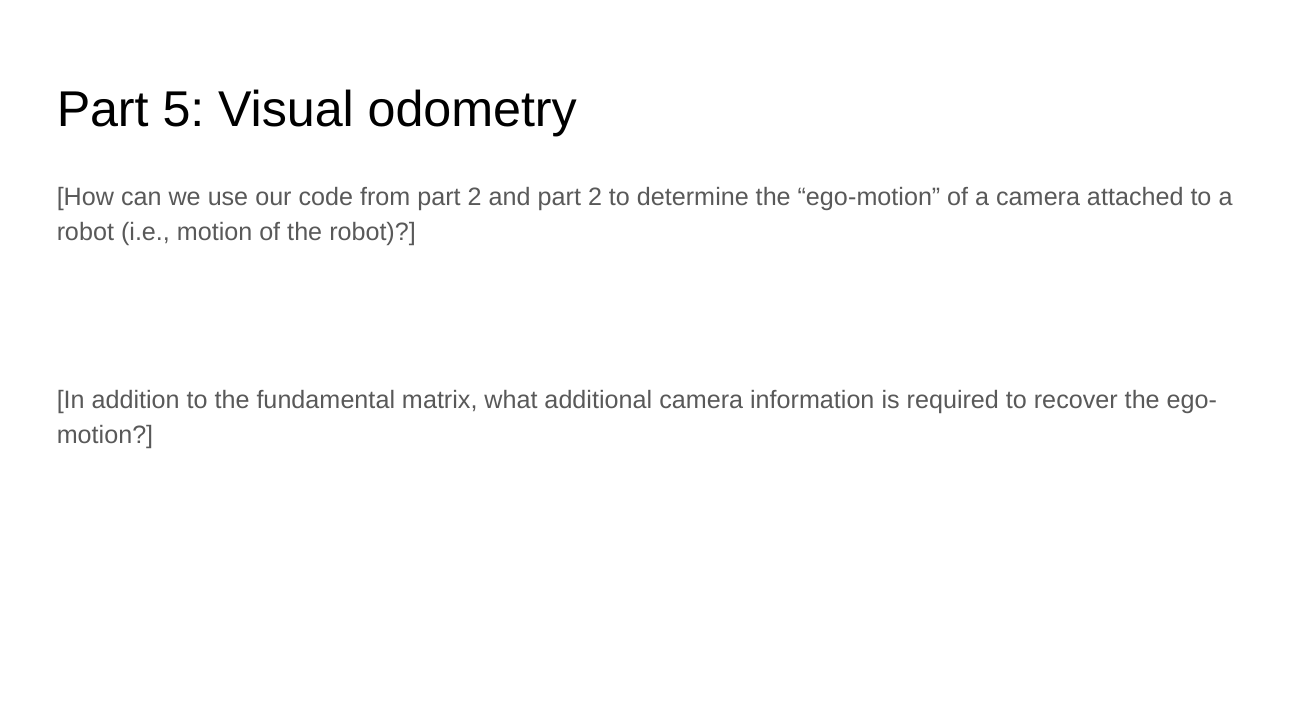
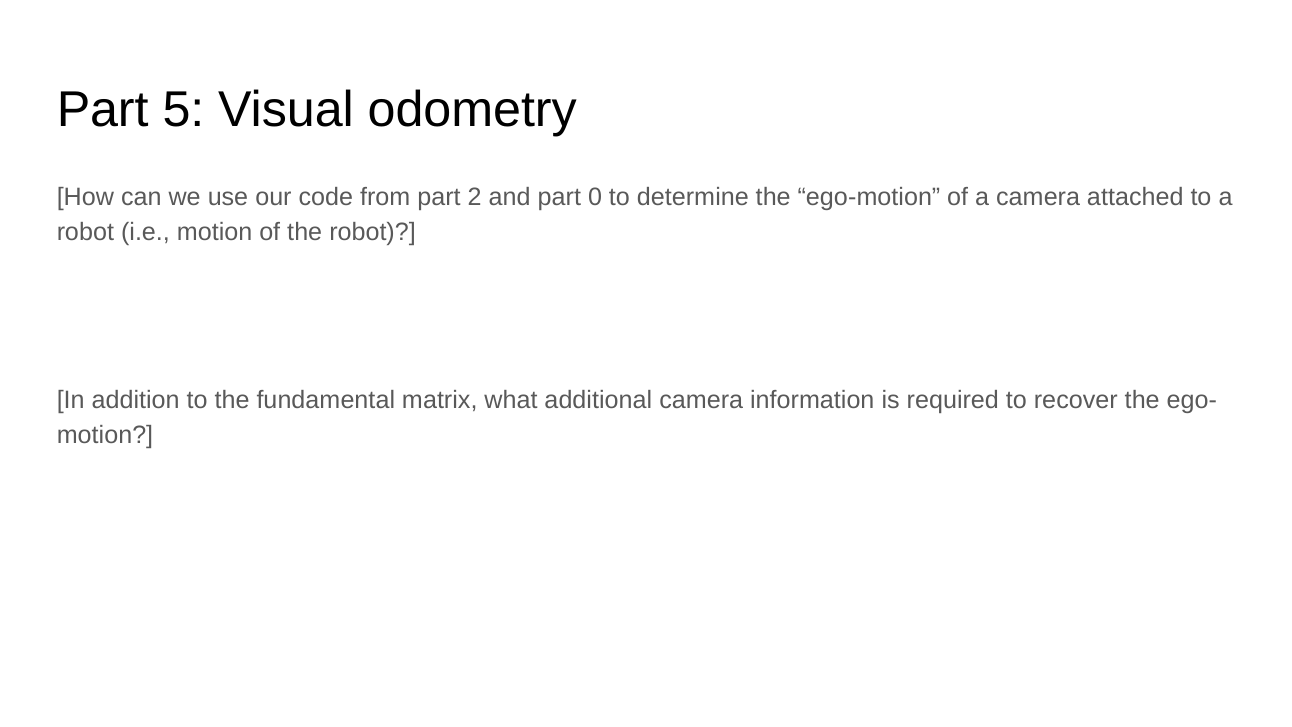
and part 2: 2 -> 0 (595, 197)
